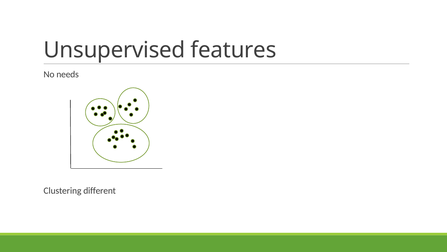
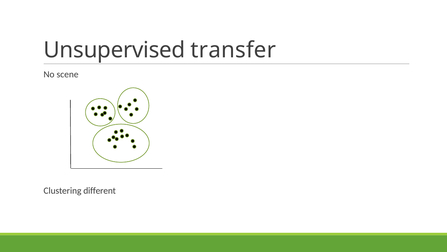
features: features -> transfer (233, 50)
needs: needs -> scene (68, 74)
